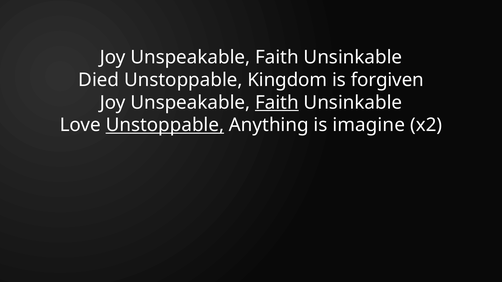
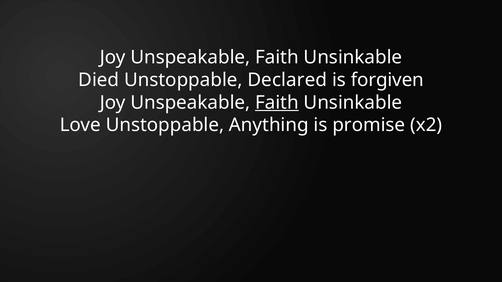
Kingdom: Kingdom -> Declared (287, 80)
Unstoppable underline: present -> none (165, 125)
imagine: imagine -> promise (369, 125)
